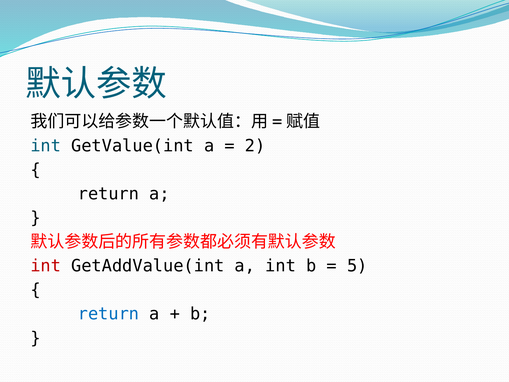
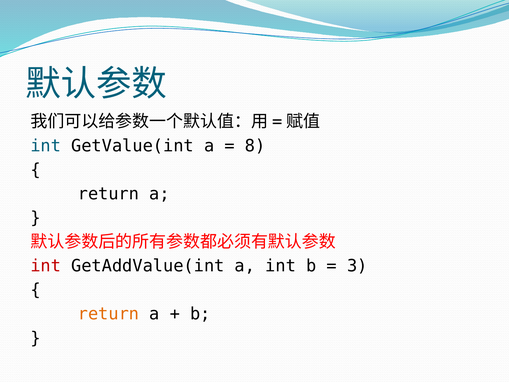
2: 2 -> 8 (255, 146)
5: 5 -> 3 (357, 266)
return colour: blue -> orange (108, 314)
